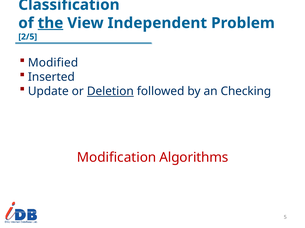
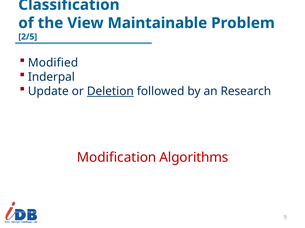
the underline: present -> none (50, 23)
Independent: Independent -> Maintainable (157, 23)
Inserted: Inserted -> Inderpal (51, 77)
Checking: Checking -> Research (246, 92)
